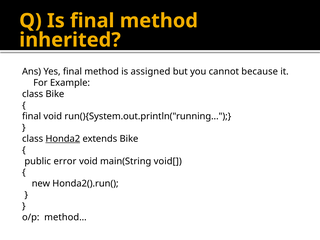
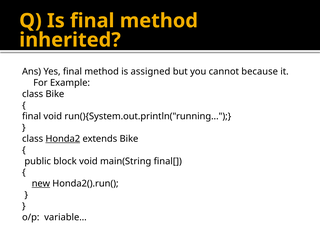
error: error -> block (65, 161)
void[: void[ -> final[ (168, 161)
new underline: none -> present (41, 184)
method…: method… -> variable… (65, 217)
